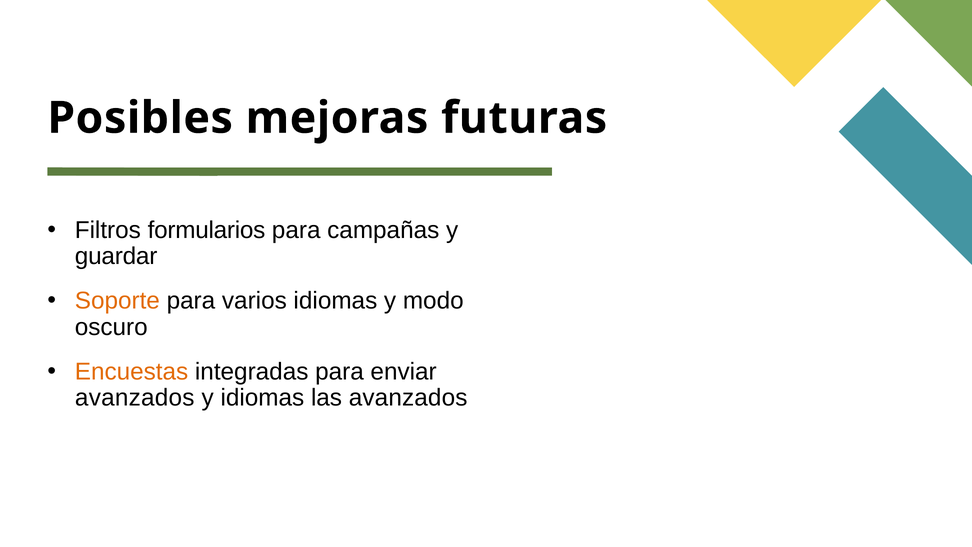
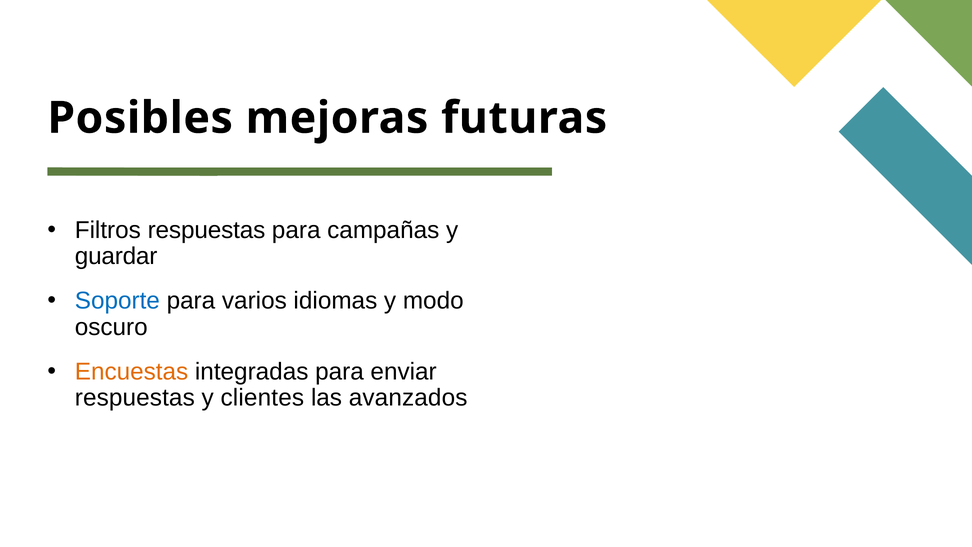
Filtros formularios: formularios -> respuestas (206, 230)
Soporte colour: orange -> blue (117, 301)
avanzados: avanzados -> respuestas (135, 398)
y idiomas: idiomas -> clientes (262, 398)
